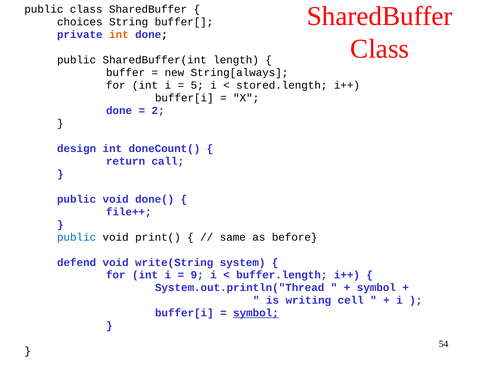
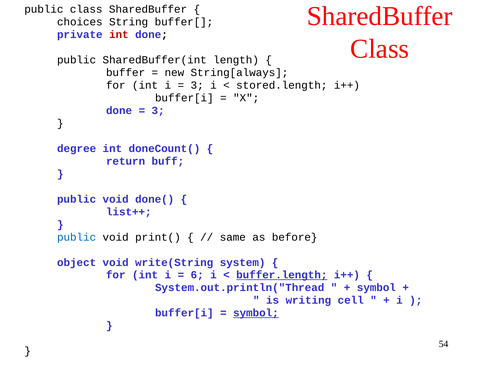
int colour: orange -> red (119, 35)
5: 5 -> 3 (197, 85)
2: 2 -> 3 (158, 110)
design: design -> degree (77, 148)
call: call -> buff (168, 161)
file++: file++ -> list++ (129, 212)
defend: defend -> object (77, 262)
9: 9 -> 6 (197, 275)
buffer.length underline: none -> present (282, 275)
